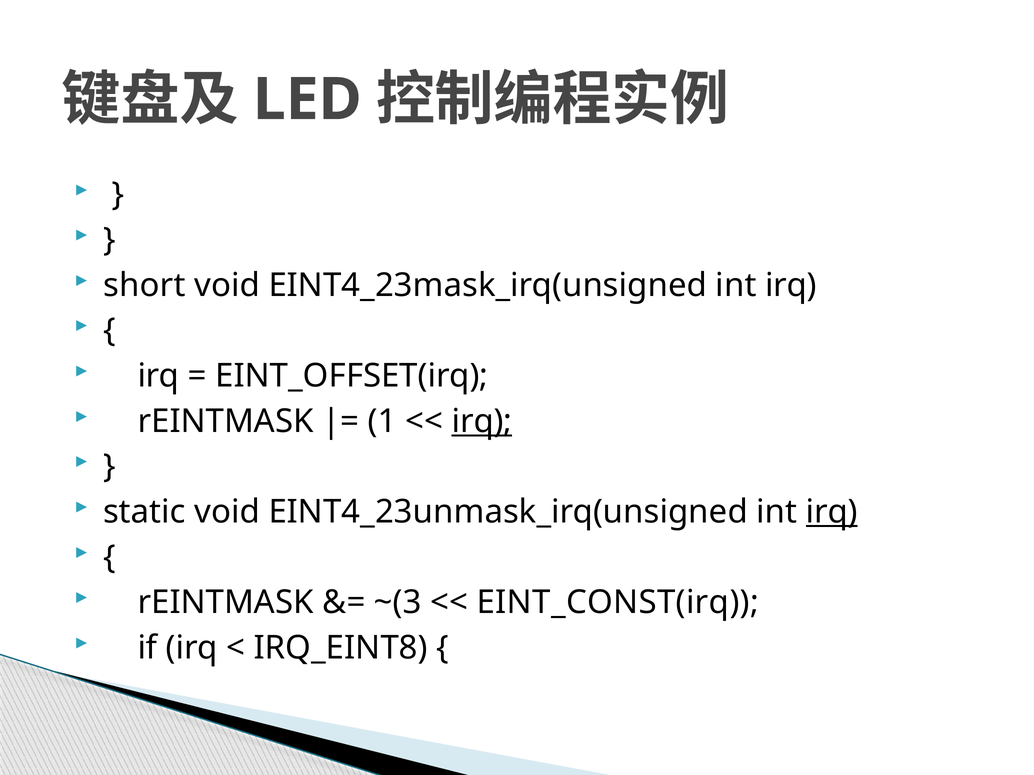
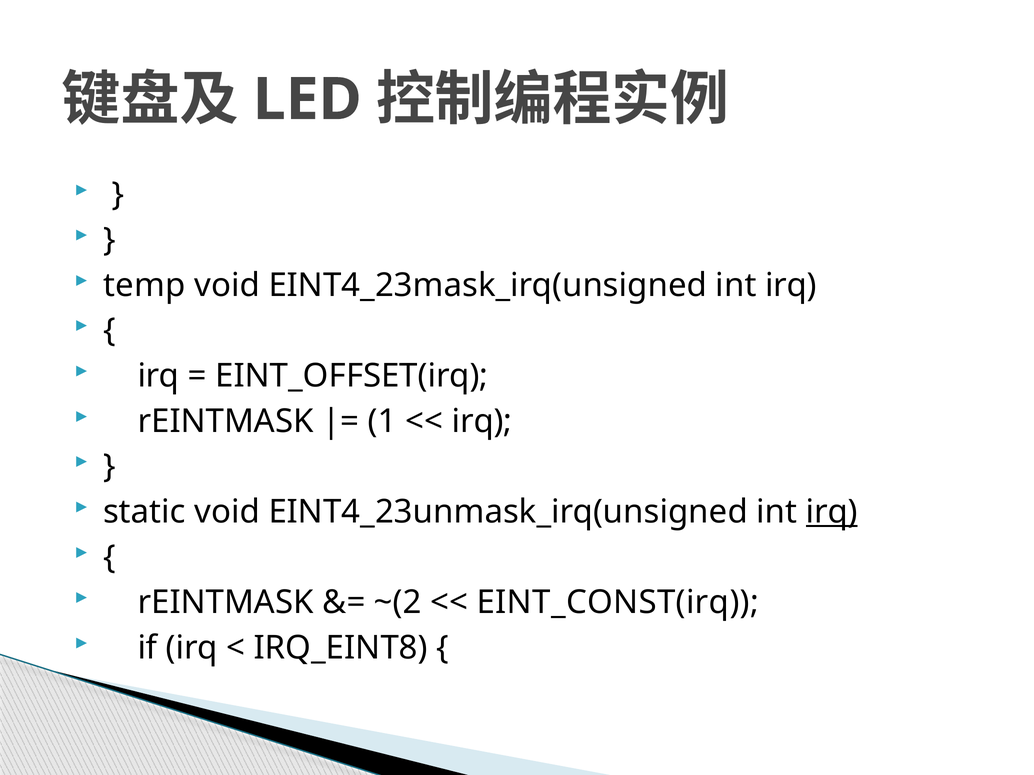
short: short -> temp (144, 285)
irq underline: present -> none (482, 421)
~(3: ~(3 -> ~(2 (398, 603)
